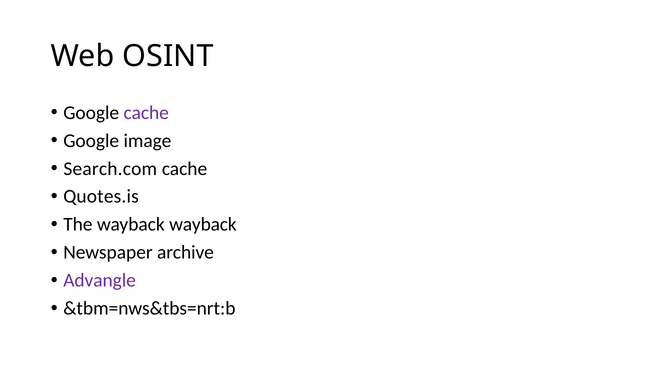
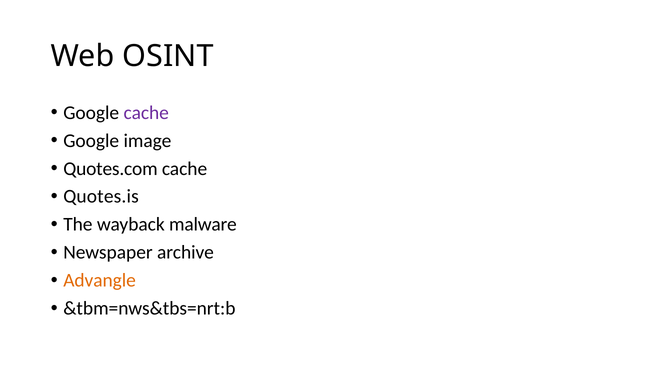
Search.com: Search.com -> Quotes.com (110, 168)
wayback wayback: wayback -> malware (203, 224)
Advangle colour: purple -> orange (100, 280)
